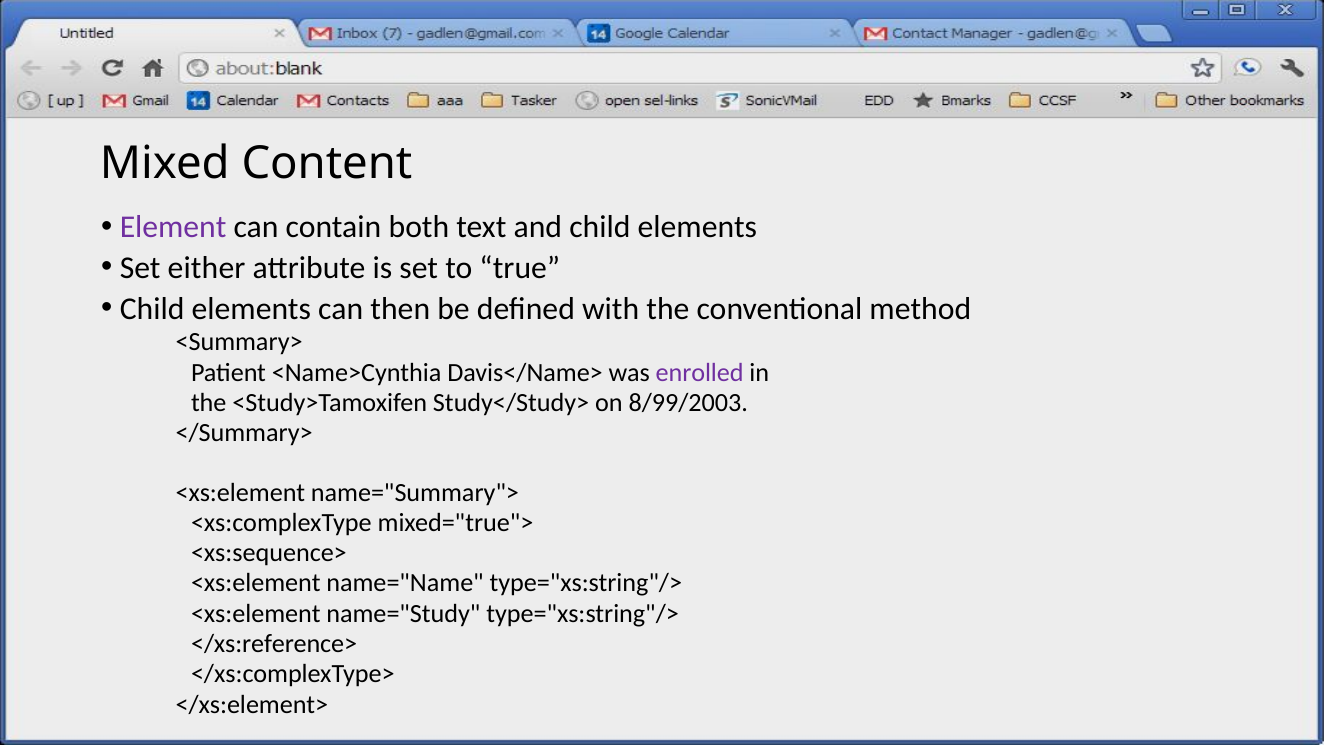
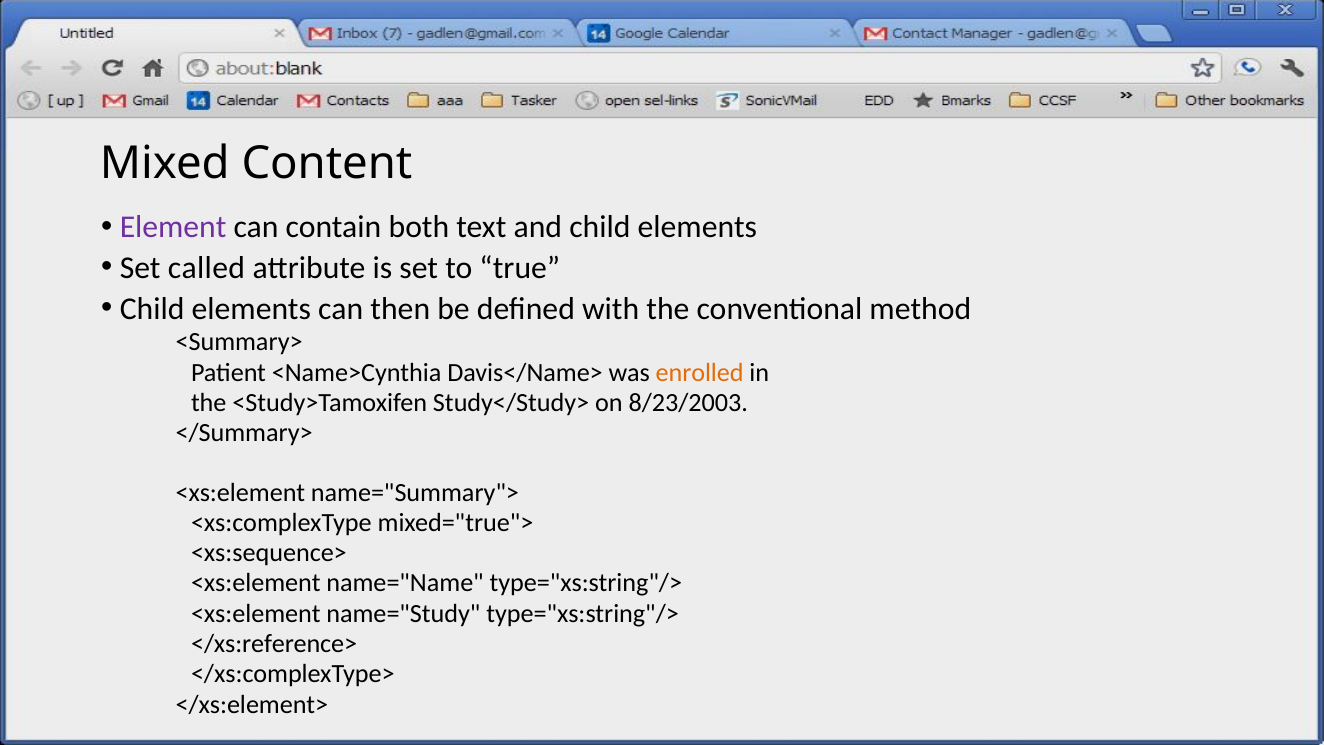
either: either -> called (206, 268)
enrolled colour: purple -> orange (700, 372)
8/99/2003: 8/99/2003 -> 8/23/2003 (688, 403)
